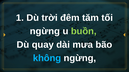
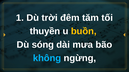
ngừng: ngừng -> thuyền (45, 31)
buồn colour: light green -> yellow (84, 31)
quay: quay -> sóng (43, 45)
